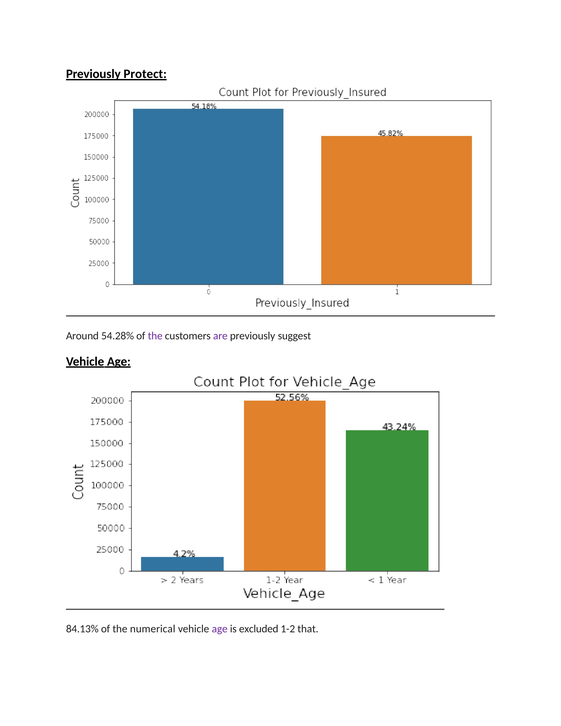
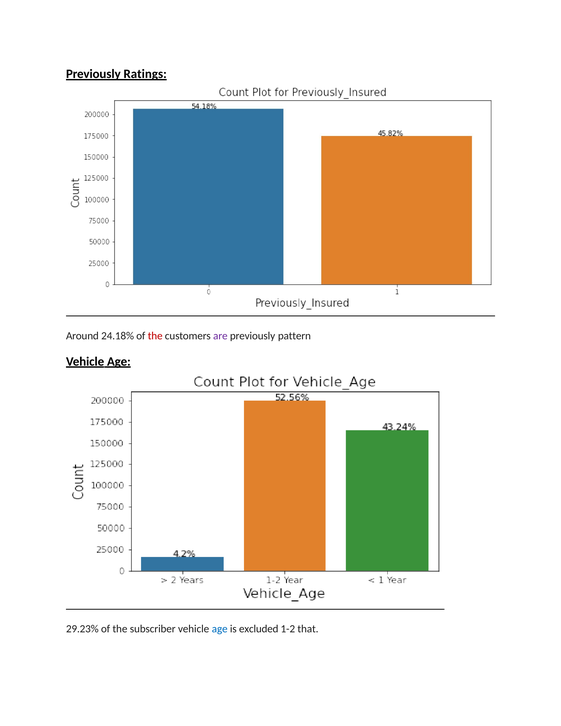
Protect: Protect -> Ratings (145, 74)
54.28%: 54.28% -> 24.18% (118, 336)
the colour: purple -> red (155, 336)
suggest: suggest -> pattern (294, 336)
84.13%: 84.13% -> 29.23% (82, 629)
numerical: numerical -> subscriber (153, 629)
age colour: purple -> blue (220, 629)
